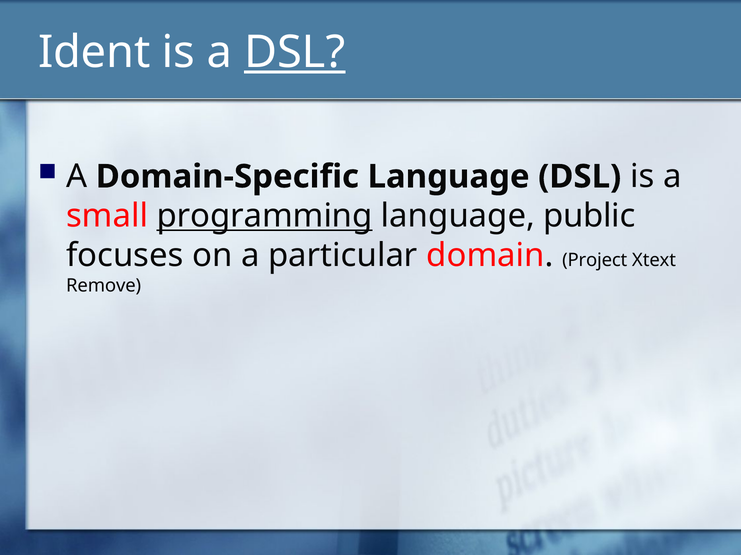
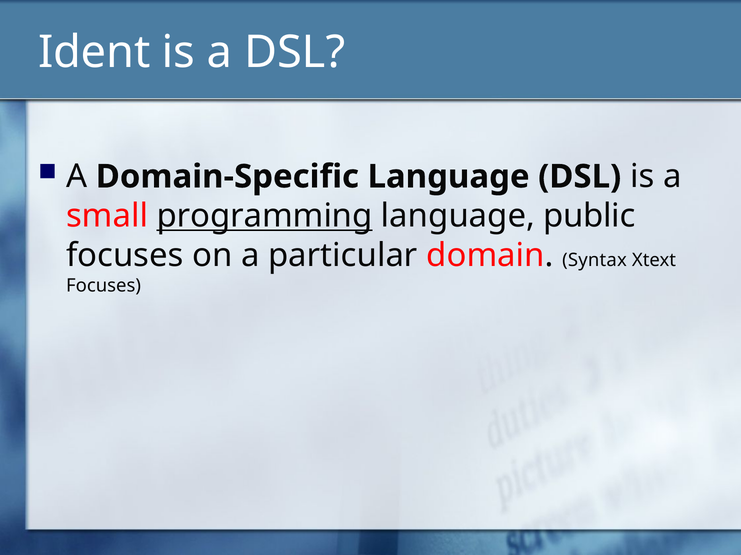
DSL underline: present -> none (295, 53)
Project: Project -> Syntax (595, 261)
Remove: Remove -> Focuses (104, 286)
